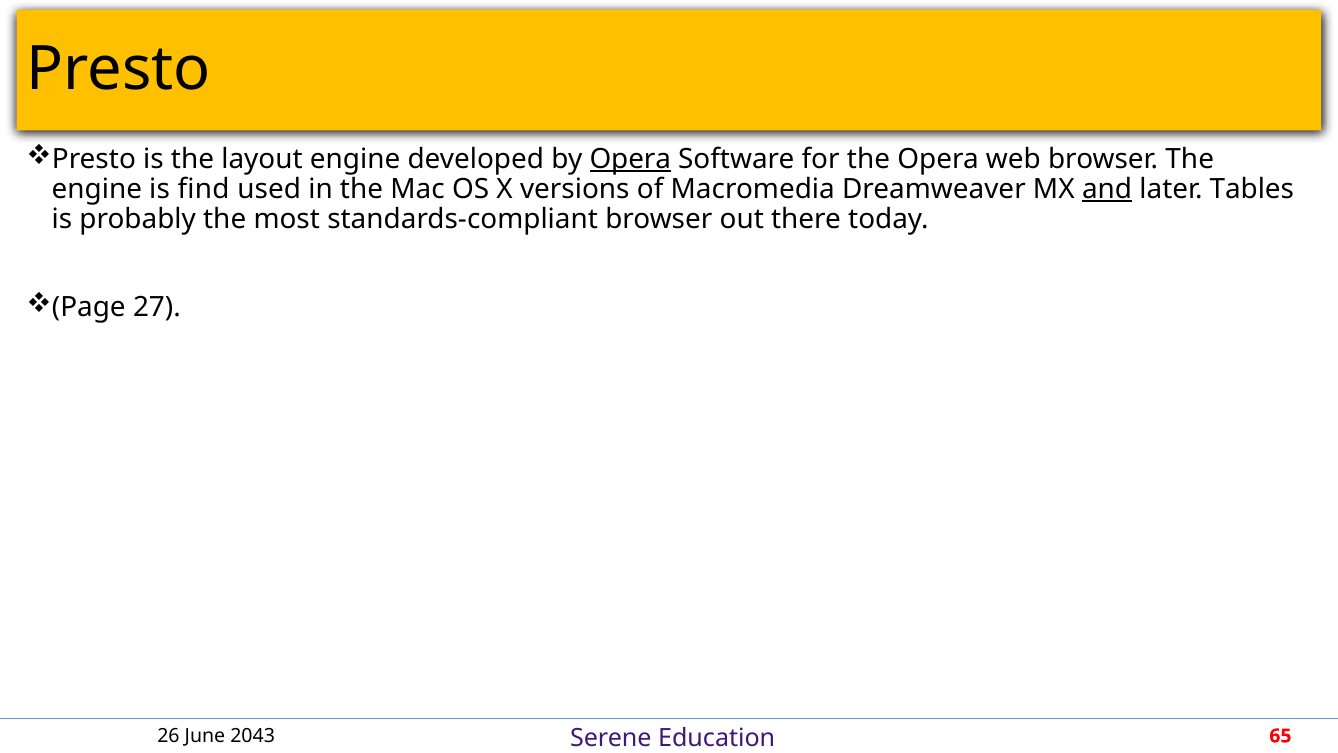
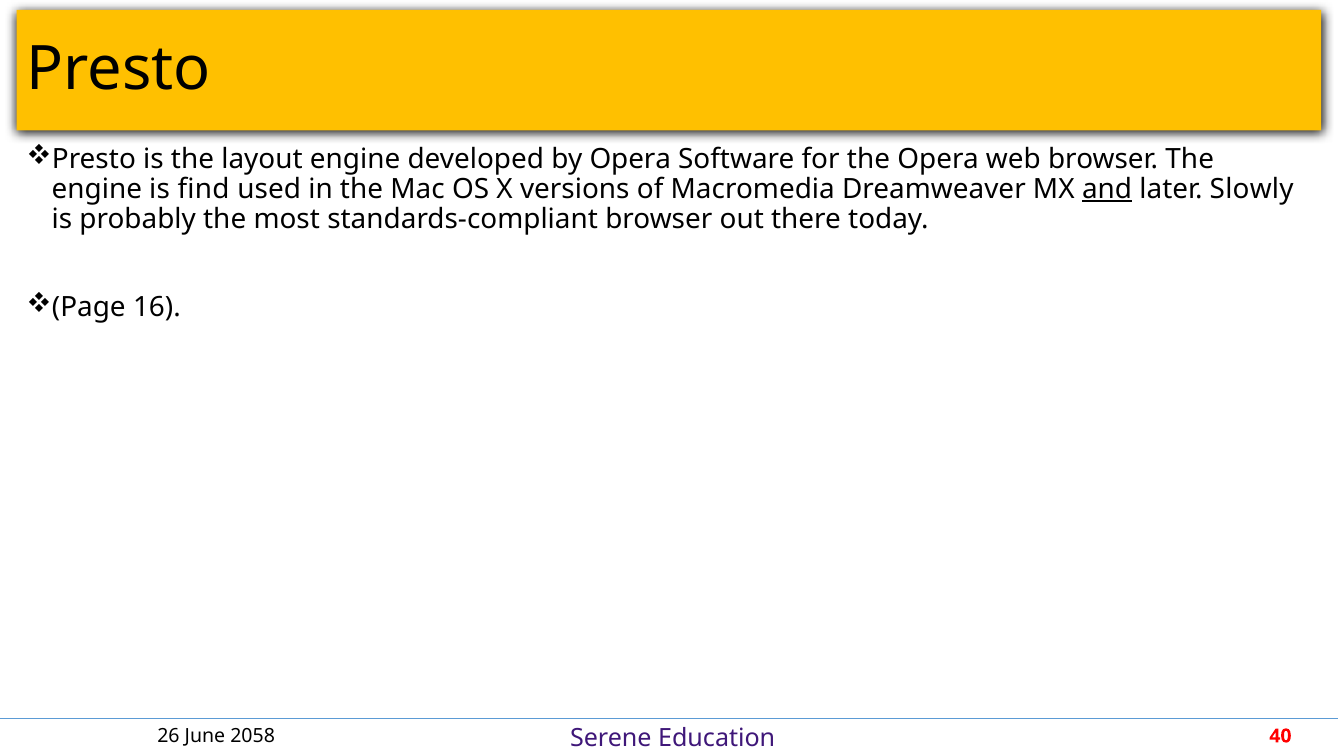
Opera underline: present -> none (630, 159)
Tables: Tables -> Slowly (1252, 189)
27: 27 -> 16 (157, 307)
2043: 2043 -> 2058 (253, 736)
65: 65 -> 40 (1280, 736)
